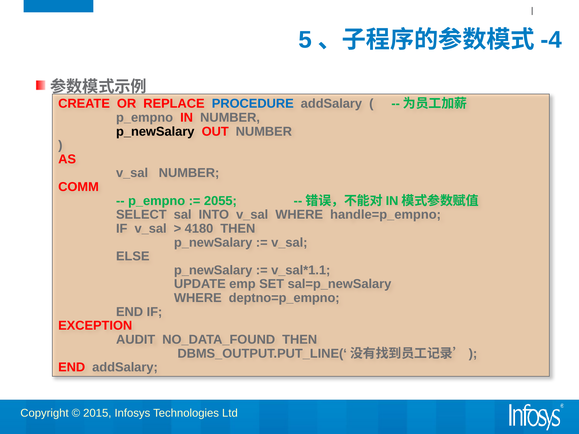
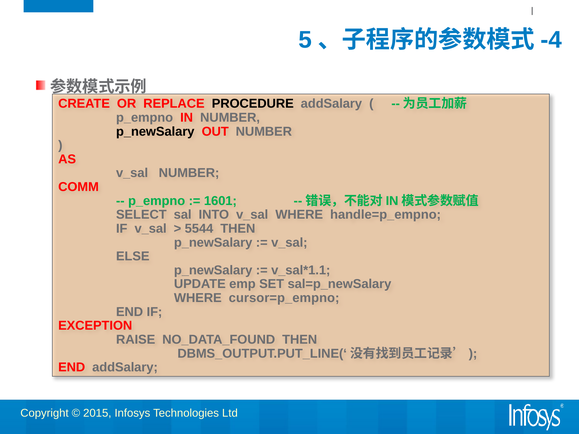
PROCEDURE colour: blue -> black (253, 104)
2055: 2055 -> 1601 (220, 201)
4180: 4180 -> 5544 (199, 229)
deptno=p_empno: deptno=p_empno -> cursor=p_empno (284, 298)
AUDIT: AUDIT -> RAISE (136, 340)
